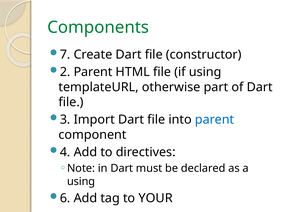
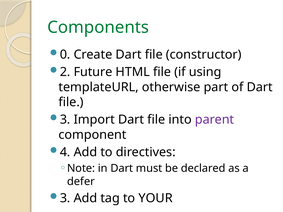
7: 7 -> 0 (65, 55)
2 Parent: Parent -> Future (93, 72)
parent colour: blue -> purple (215, 120)
using: using -> defer (81, 182)
6: 6 -> 3 (65, 198)
